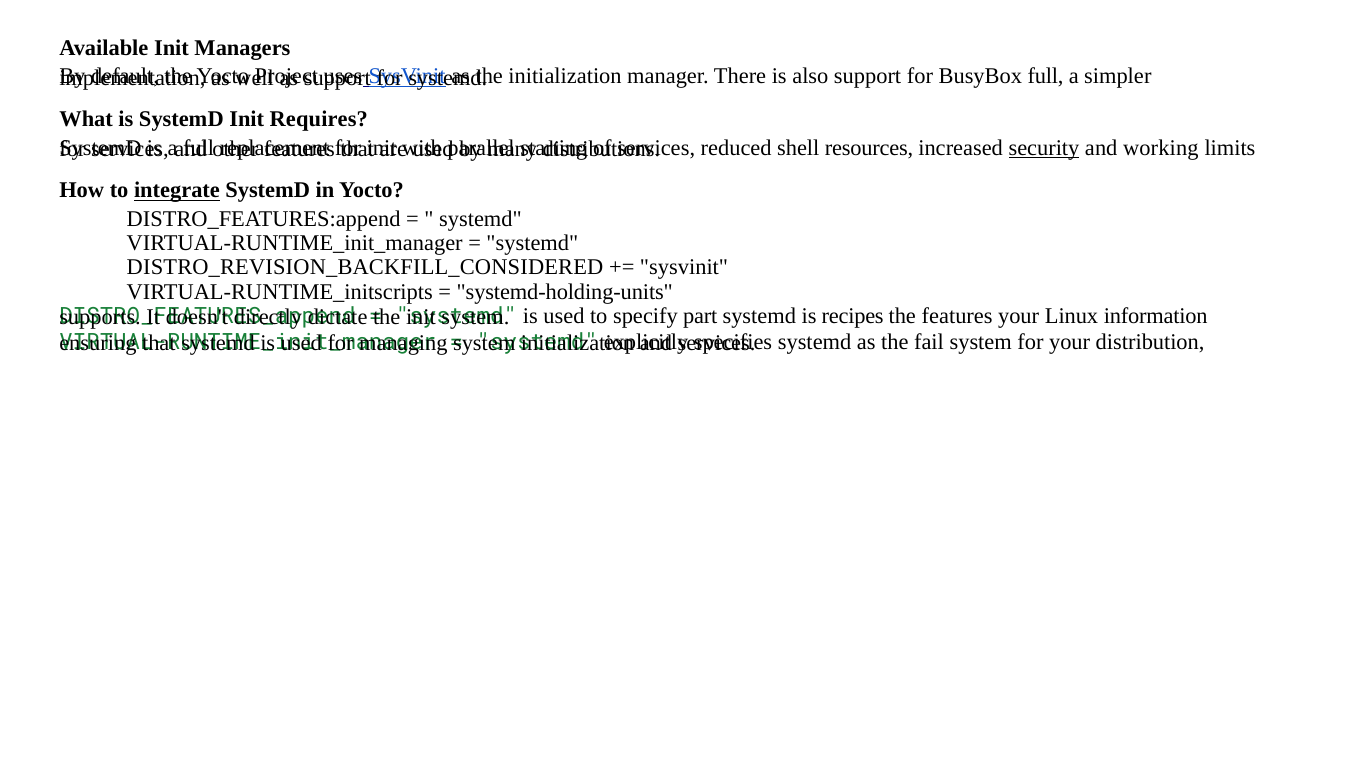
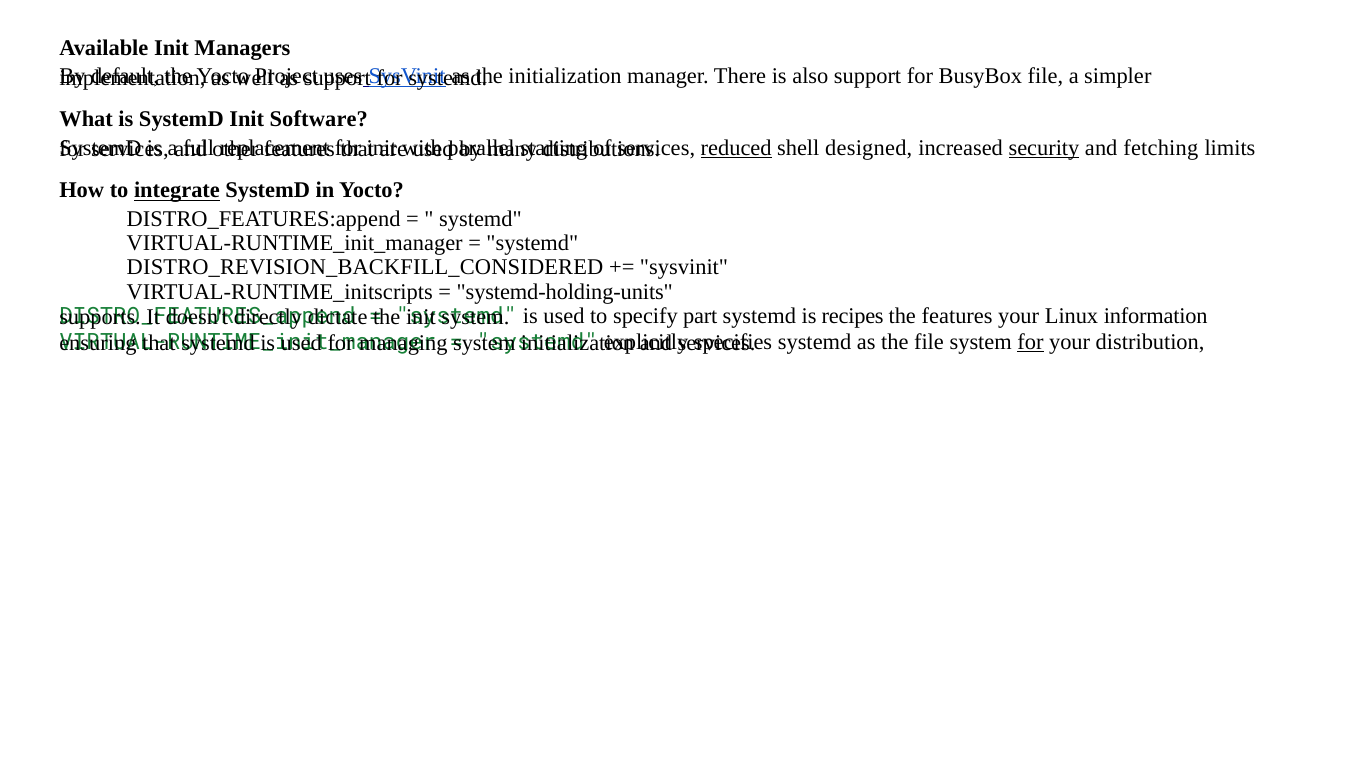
BusyBox full: full -> file (1045, 76)
Requires: Requires -> Software (319, 119)
reduced underline: none -> present (736, 148)
resources: resources -> designed (869, 148)
working: working -> fetching (1161, 148)
the fail: fail -> file (929, 342)
for underline: none -> present (1030, 342)
